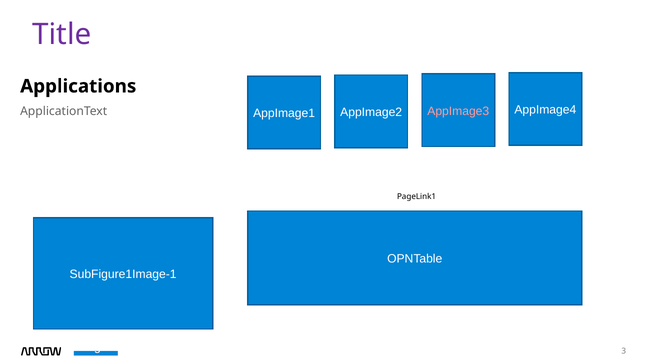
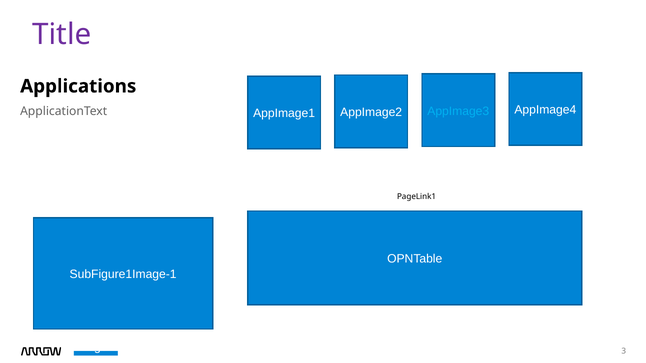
AppImage3 colour: pink -> light blue (458, 111)
